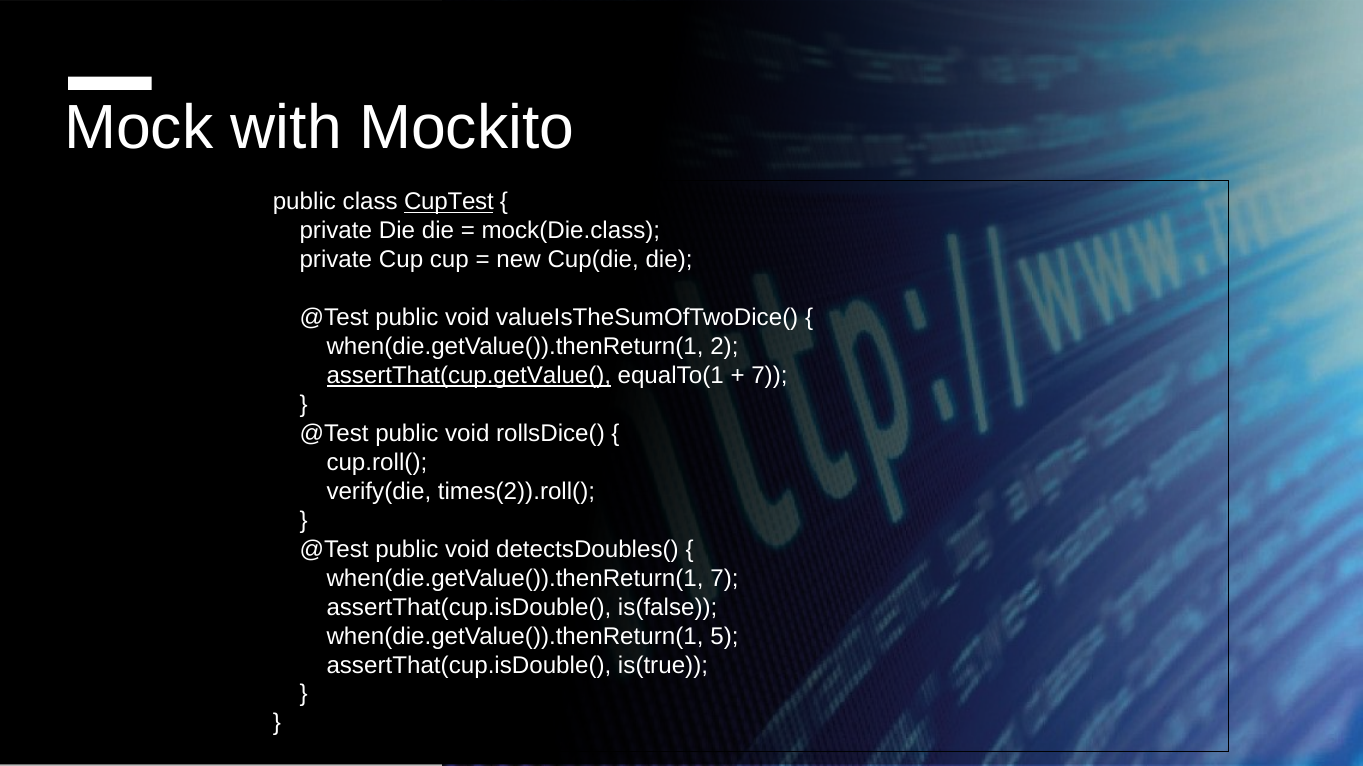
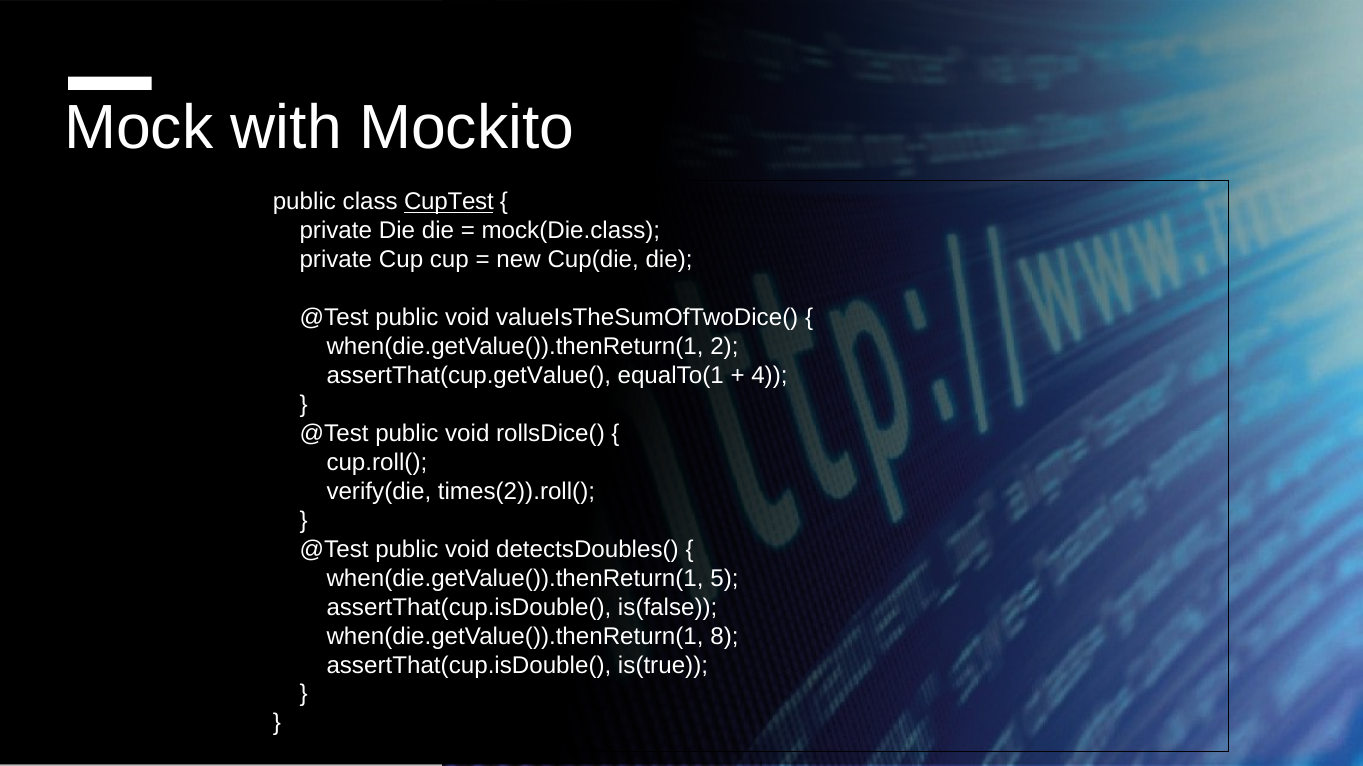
assertThat(cup.getValue( underline: present -> none (469, 376)
7: 7 -> 4 (769, 376)
when(die.getValue()).thenReturn(1 7: 7 -> 5 (724, 579)
5: 5 -> 8 (724, 637)
